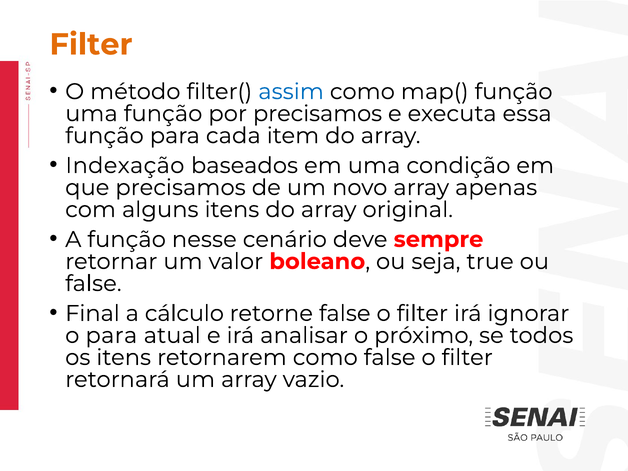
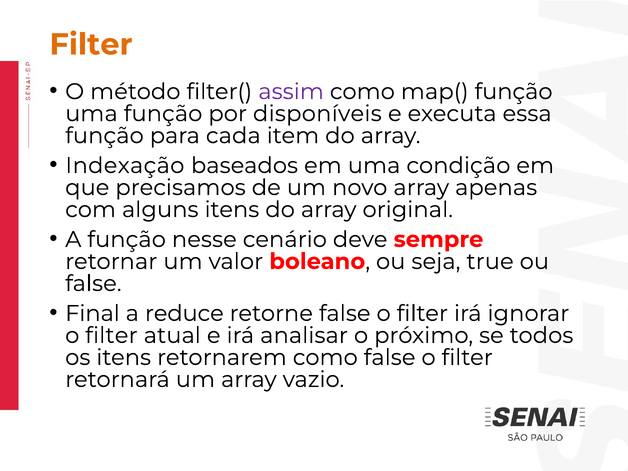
assim colour: blue -> purple (291, 92)
por precisamos: precisamos -> disponíveis (317, 114)
cálculo: cálculo -> reduce (184, 313)
para: para -> filter (111, 335)
